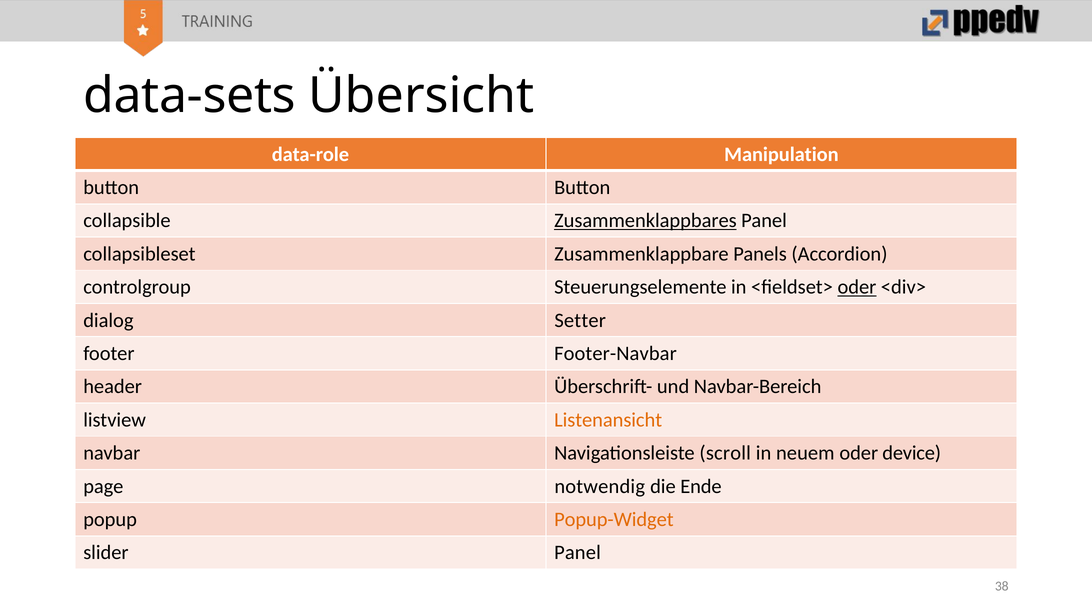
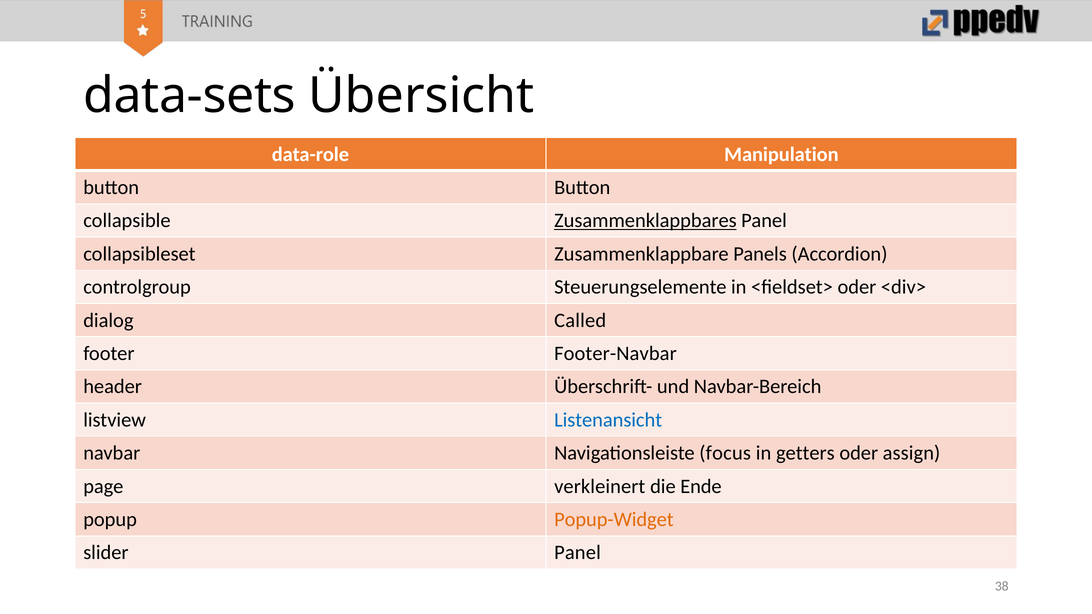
oder underline: present -> none (857, 287)
Setter: Setter -> Called (580, 320)
Listenansicht colour: orange -> blue (608, 420)
scroll: scroll -> focus (725, 453)
neuem: neuem -> getters (805, 453)
device: device -> assign (912, 453)
notwendig: notwendig -> verkleinert (600, 486)
